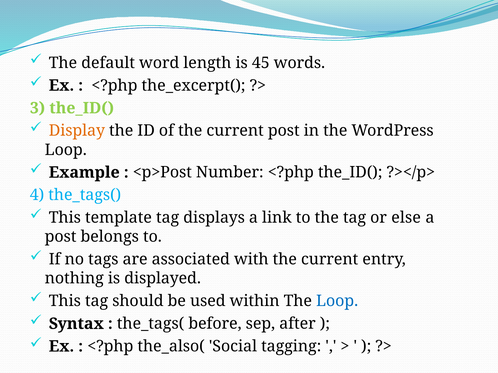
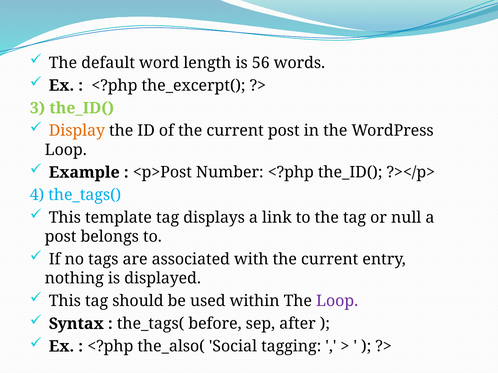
45: 45 -> 56 (261, 63)
else: else -> null (406, 218)
Loop colour: blue -> purple (337, 301)
